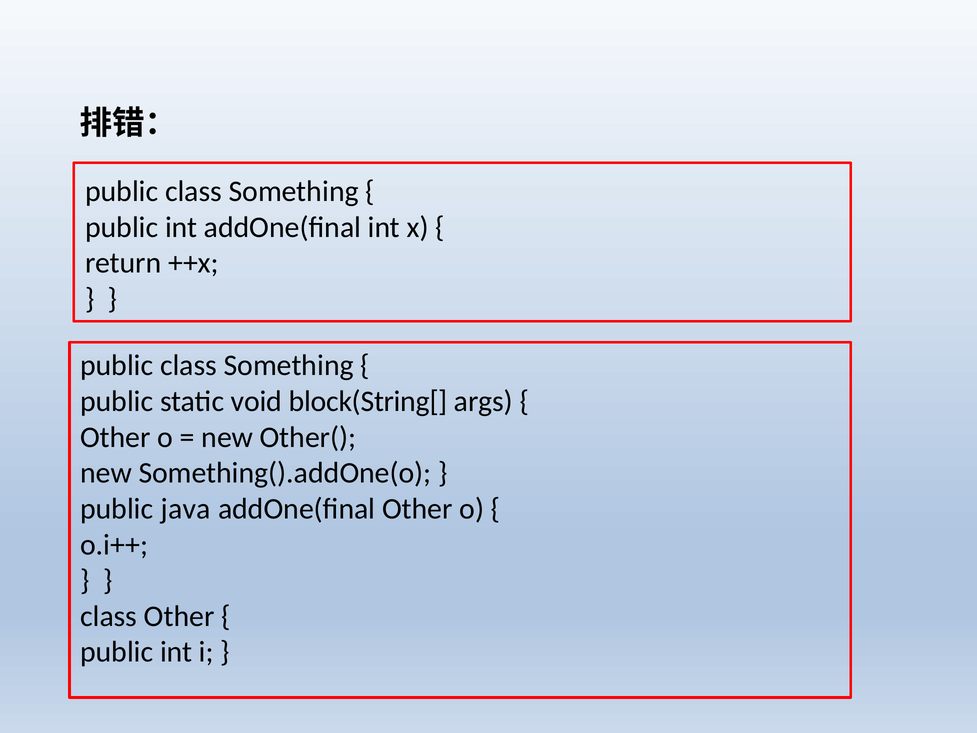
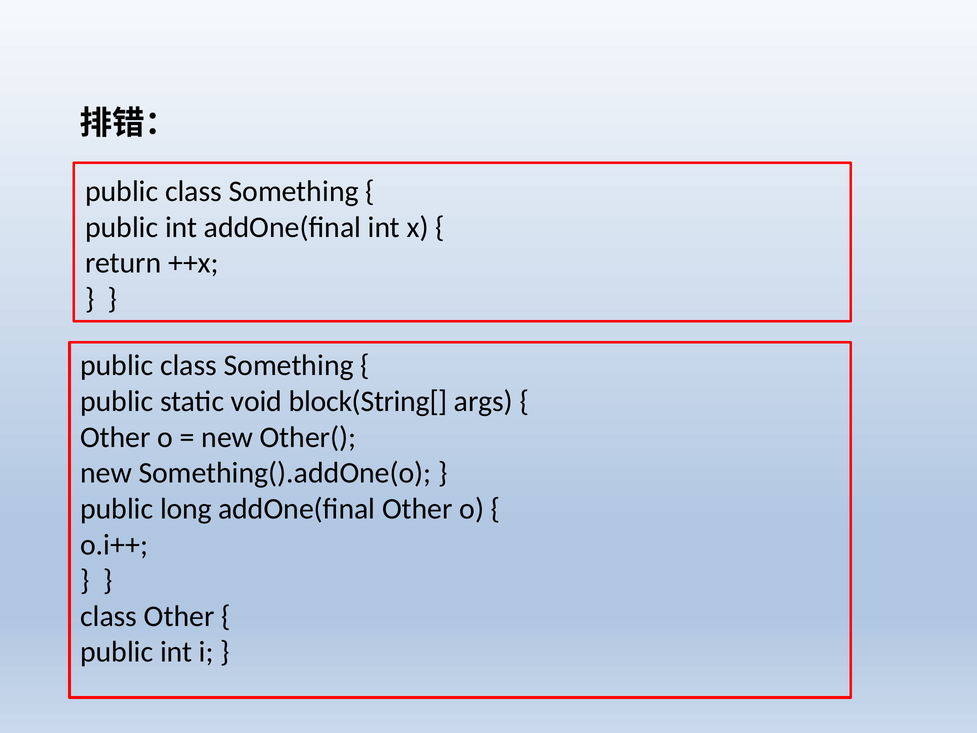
java: java -> long (186, 509)
